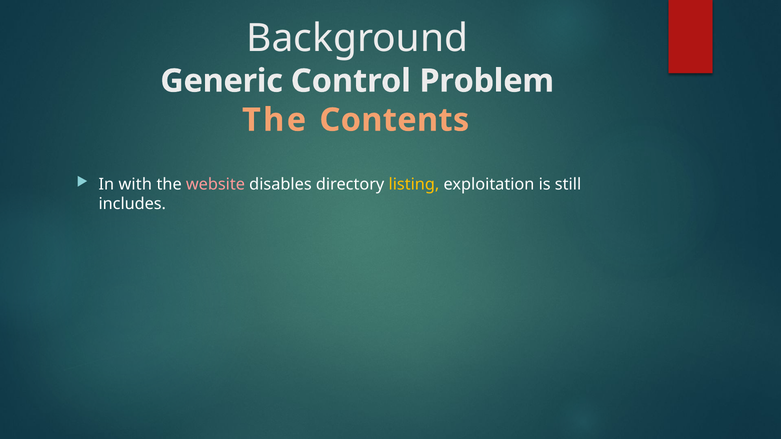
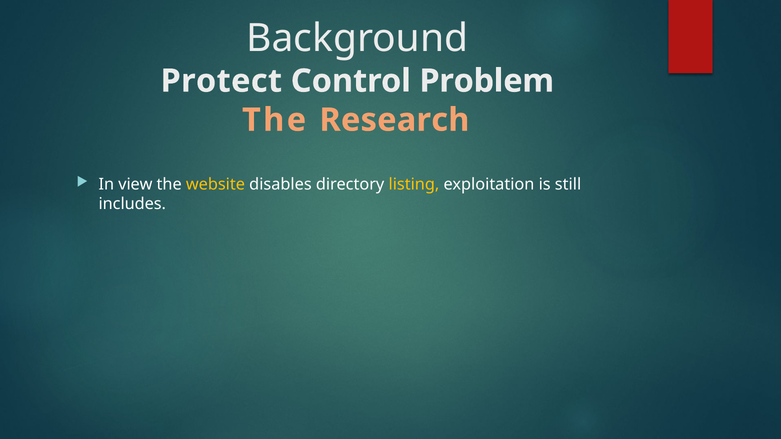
Generic: Generic -> Protect (221, 81)
Contents: Contents -> Research (394, 120)
with: with -> view (135, 184)
website colour: pink -> yellow (215, 184)
